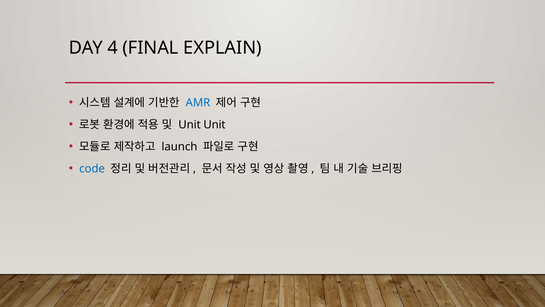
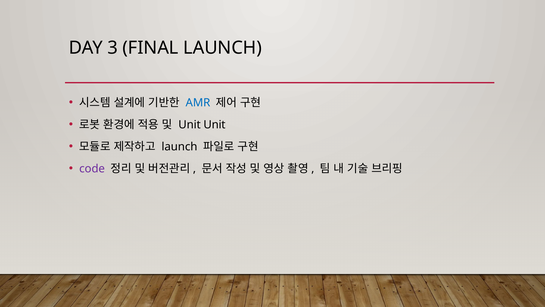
4: 4 -> 3 (113, 48)
FINAL EXPLAIN: EXPLAIN -> LAUNCH (223, 48)
code colour: blue -> purple (92, 169)
